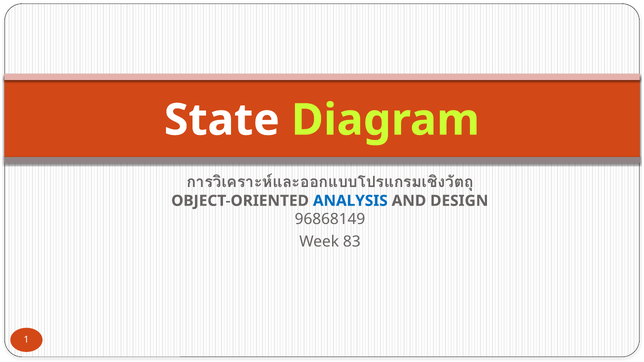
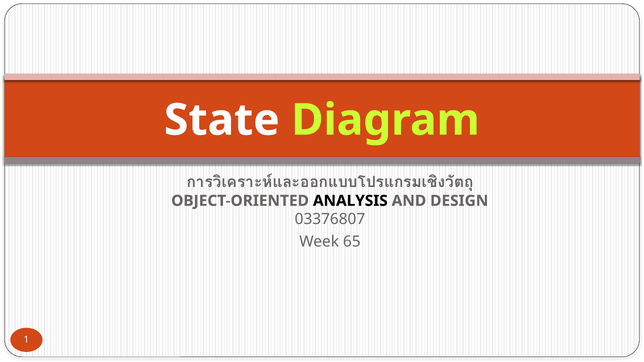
ANALYSIS colour: blue -> black (350, 201)
96868149: 96868149 -> 03376807 (330, 219)
83: 83 -> 65 (352, 242)
